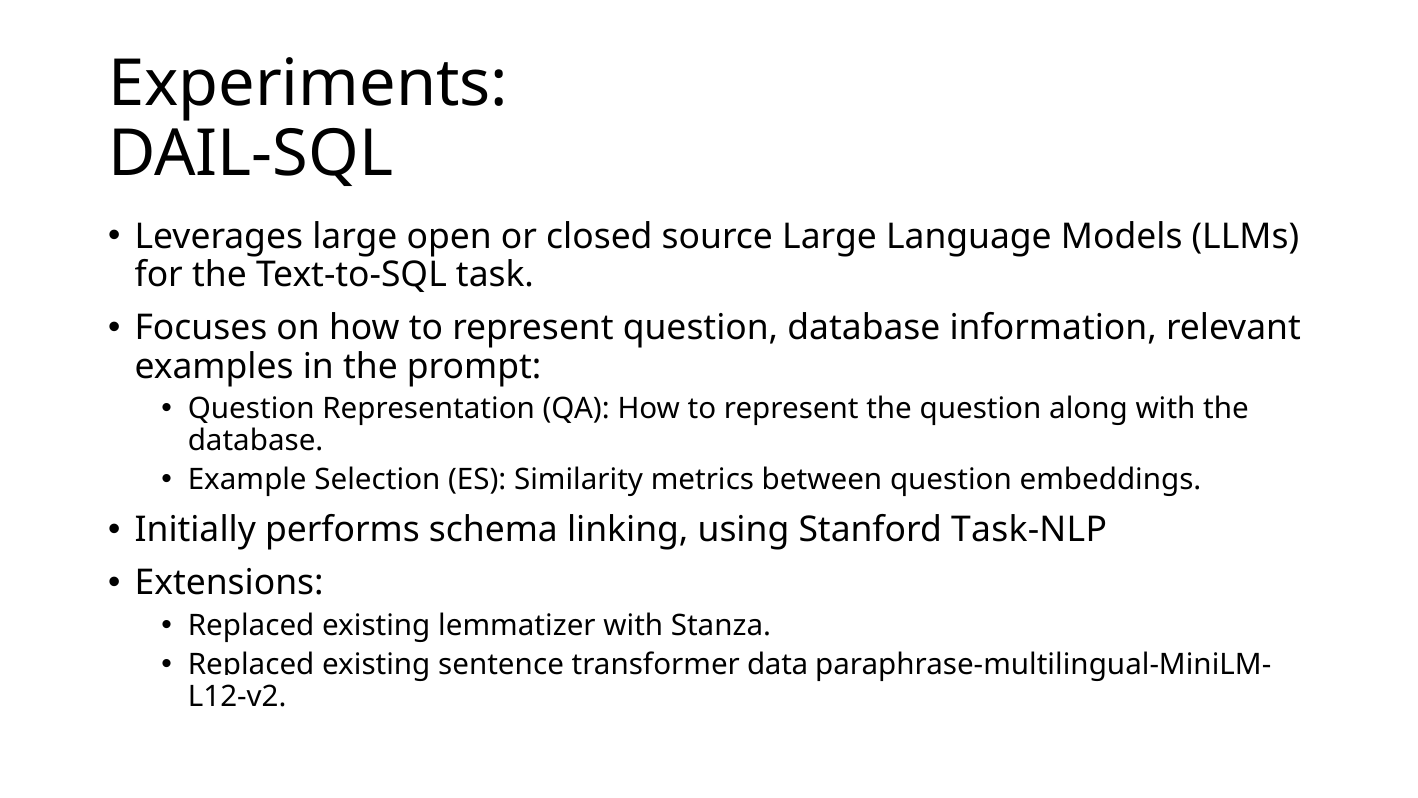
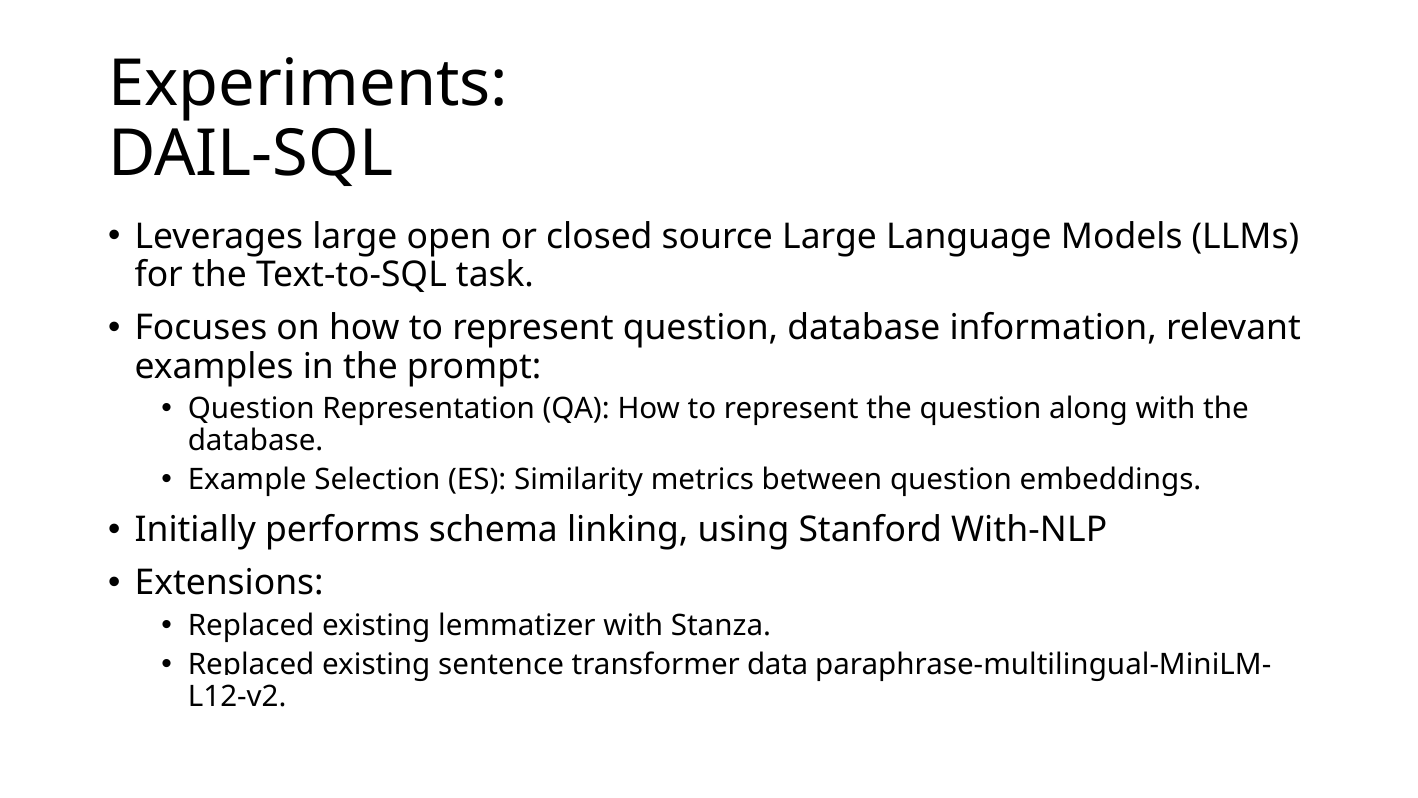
Task-NLP: Task-NLP -> With-NLP (1029, 530)
